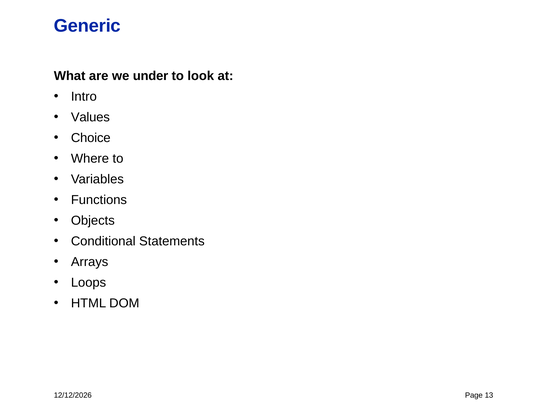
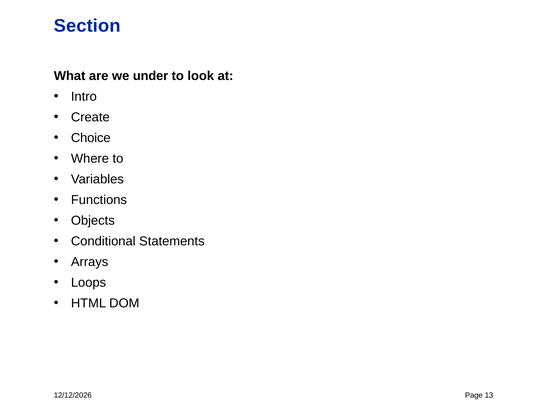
Generic: Generic -> Section (87, 26)
Values: Values -> Create (90, 117)
